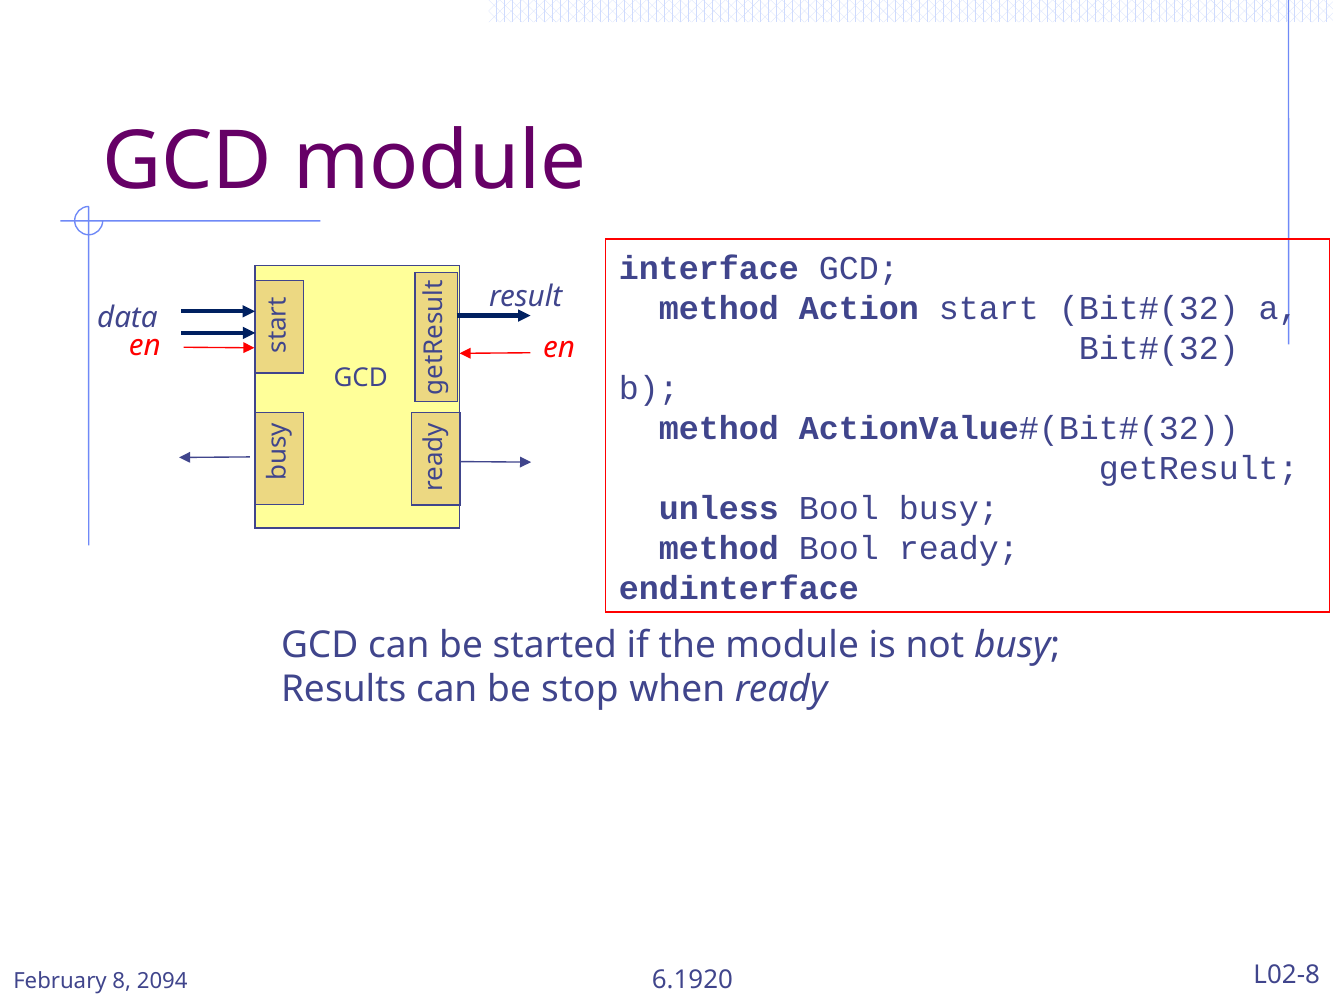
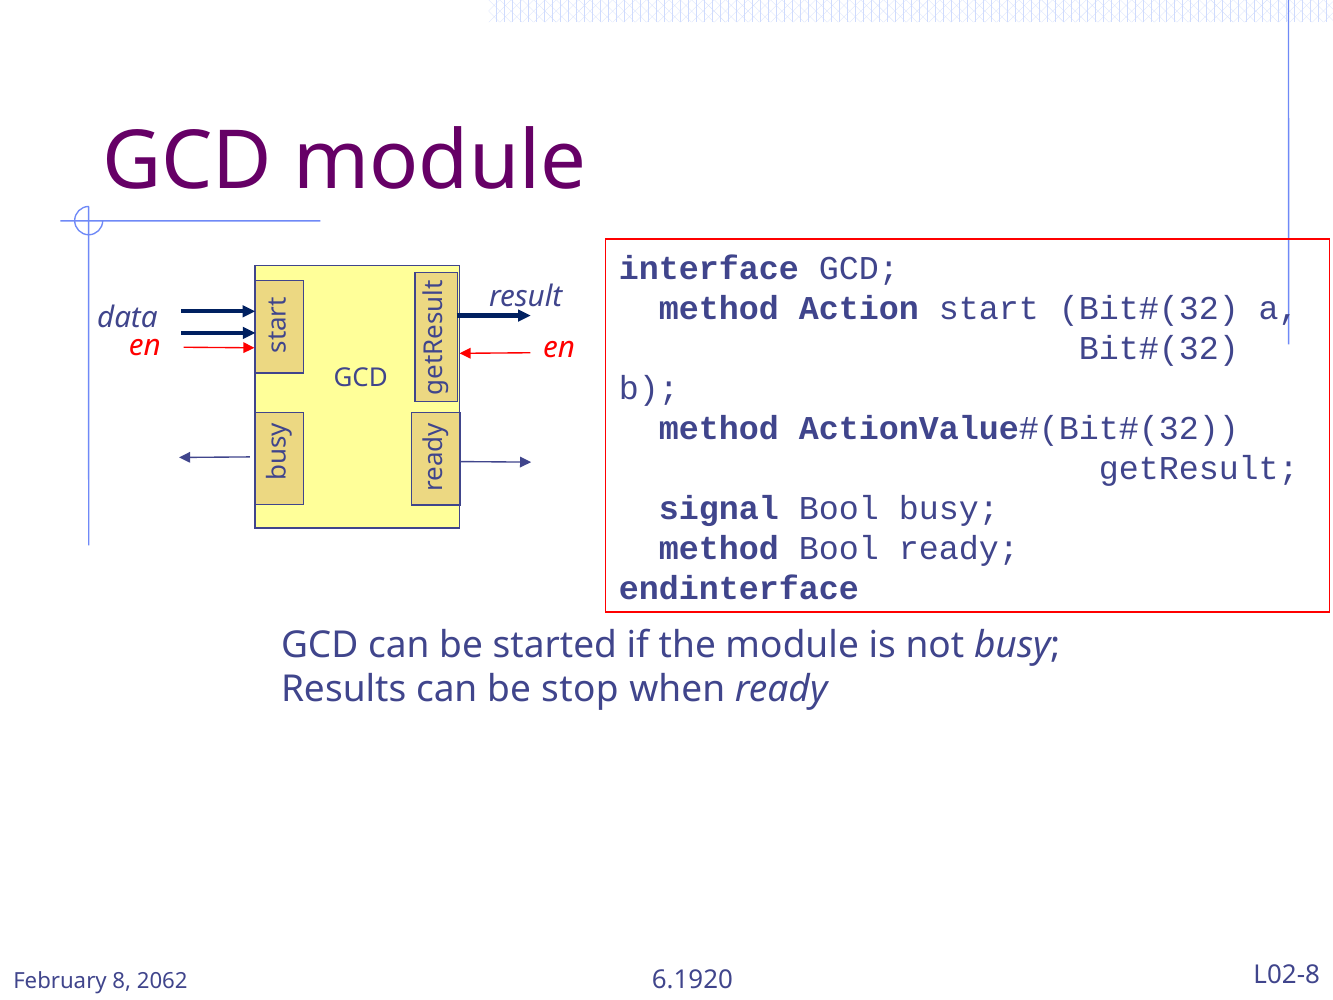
unless: unless -> signal (719, 508)
2094: 2094 -> 2062 (162, 981)
